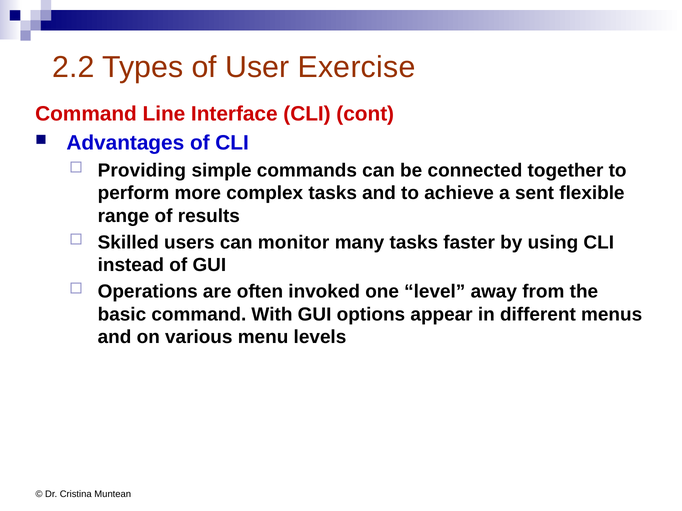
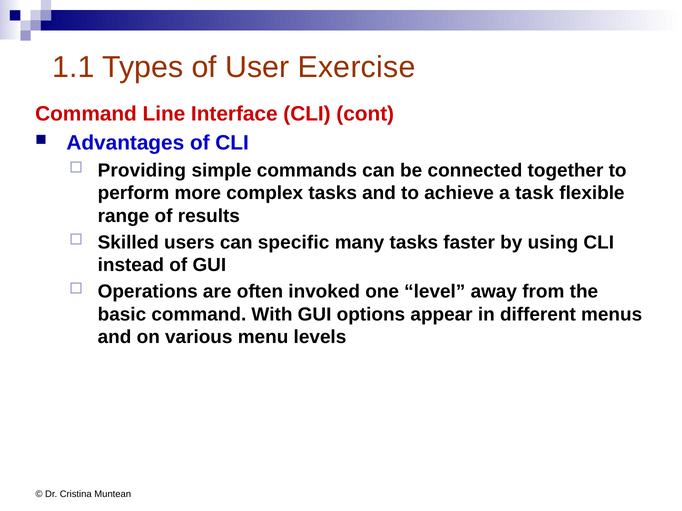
2.2: 2.2 -> 1.1 (73, 67)
sent: sent -> task (534, 193)
monitor: monitor -> specific (294, 243)
